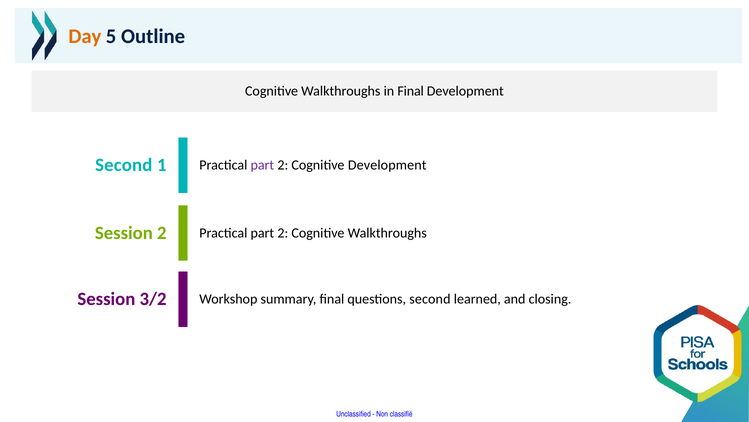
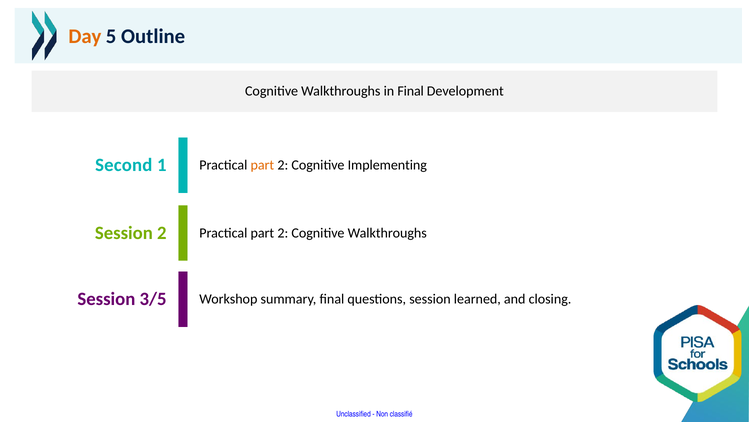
part colour: purple -> orange (262, 165)
Cognitive Development: Development -> Implementing (387, 165)
3/2: 3/2 -> 3/5 (153, 299)
questions second: second -> session (430, 299)
